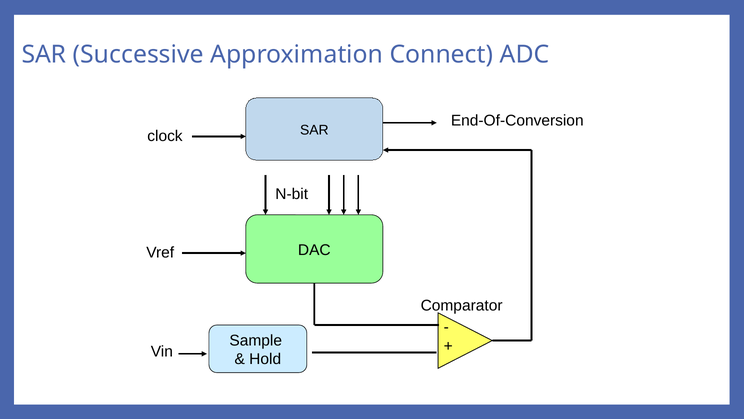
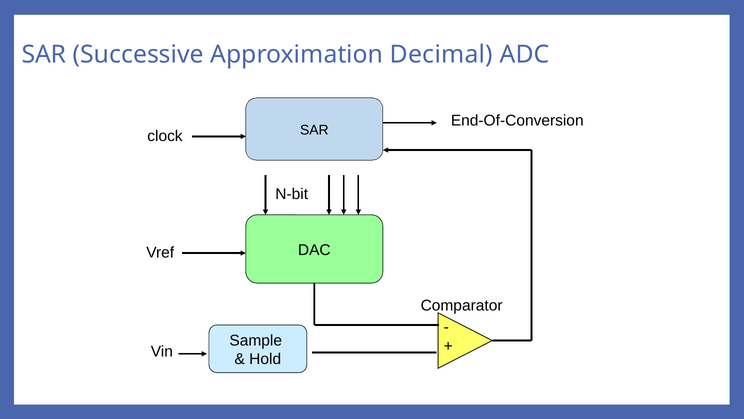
Connect: Connect -> Decimal (441, 54)
